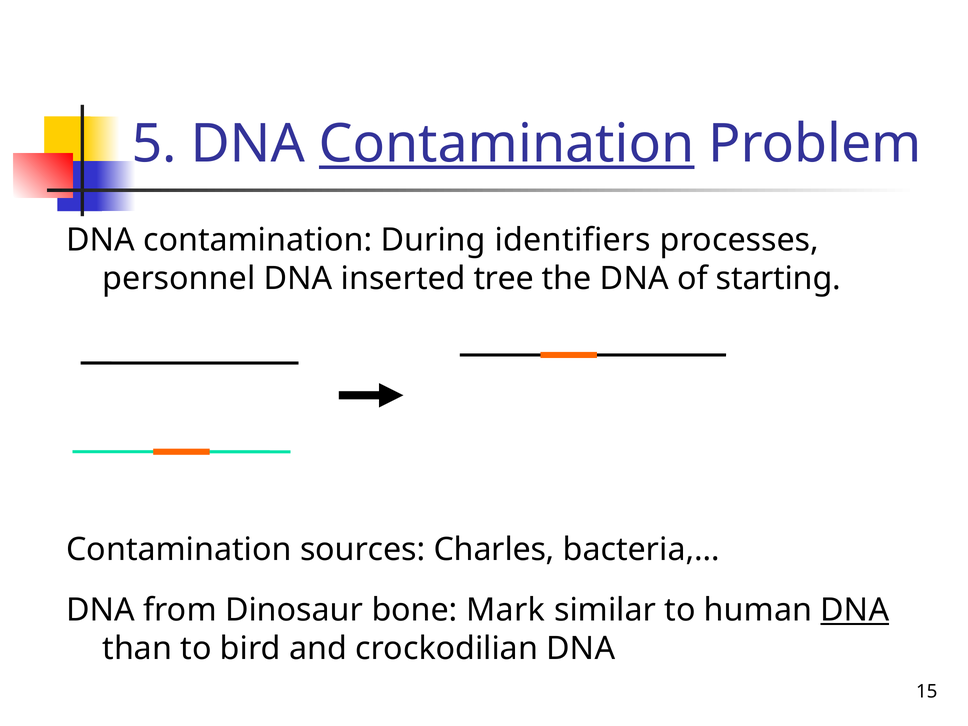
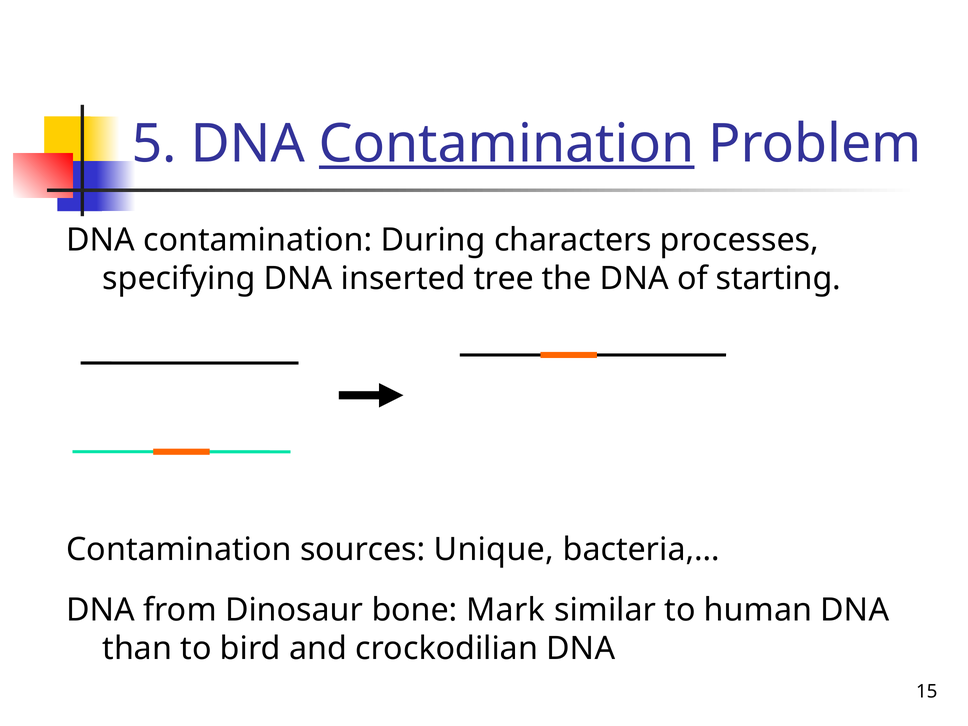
identifiers: identifiers -> characters (573, 240)
personnel: personnel -> specifying (179, 279)
Charles: Charles -> Unique (494, 550)
DNA underline: present -> none (855, 610)
